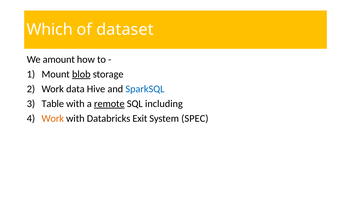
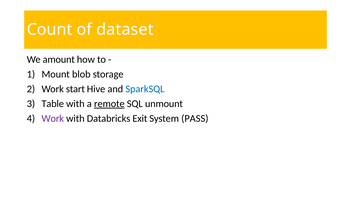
Which: Which -> Count (50, 29)
blob underline: present -> none (81, 74)
data: data -> start (75, 89)
including: including -> unmount (164, 103)
Work colour: orange -> purple (53, 118)
SPEC: SPEC -> PASS (195, 118)
